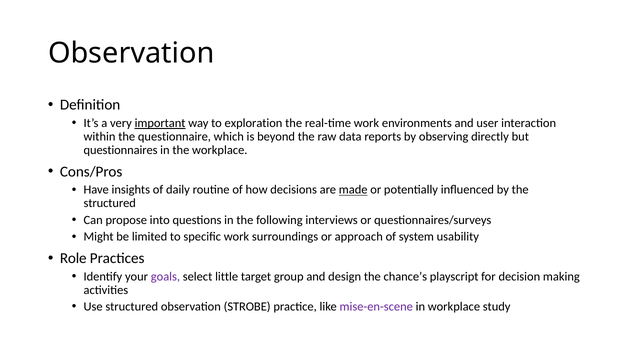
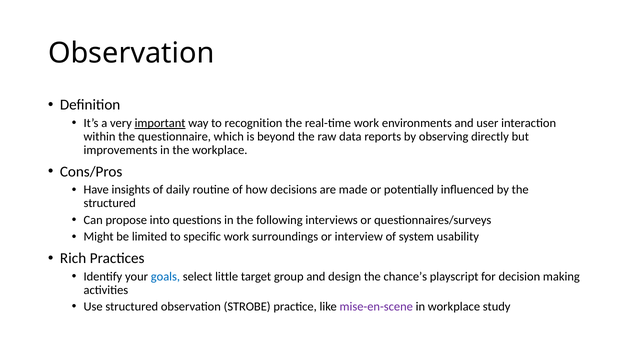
exploration: exploration -> recognition (254, 123)
questionnaires: questionnaires -> improvements (121, 150)
made underline: present -> none (353, 190)
approach: approach -> interview (359, 237)
Role: Role -> Rich (73, 258)
goals colour: purple -> blue (165, 276)
